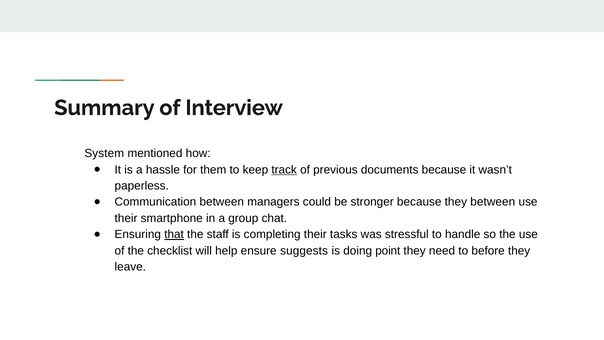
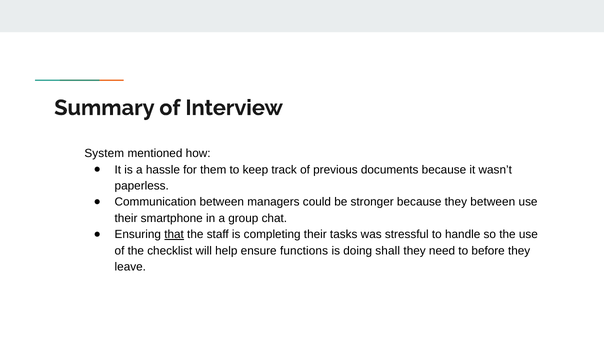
track underline: present -> none (284, 170)
suggests: suggests -> functions (304, 250)
point: point -> shall (388, 250)
